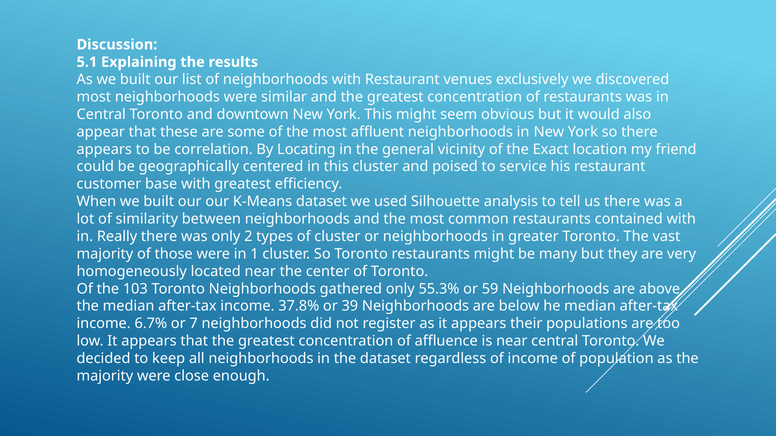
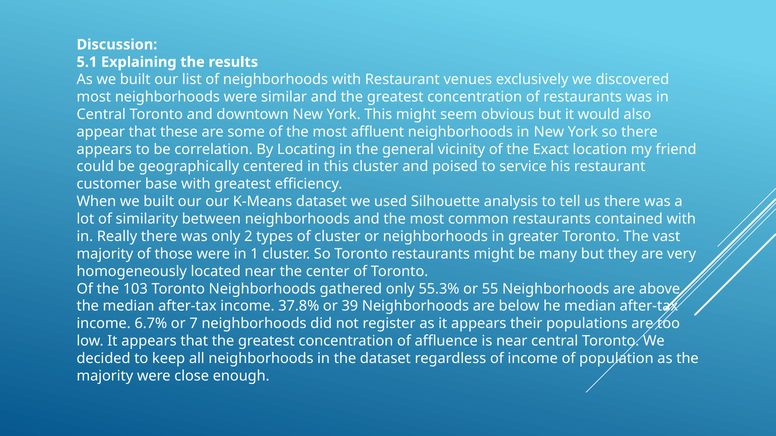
59: 59 -> 55 (490, 289)
